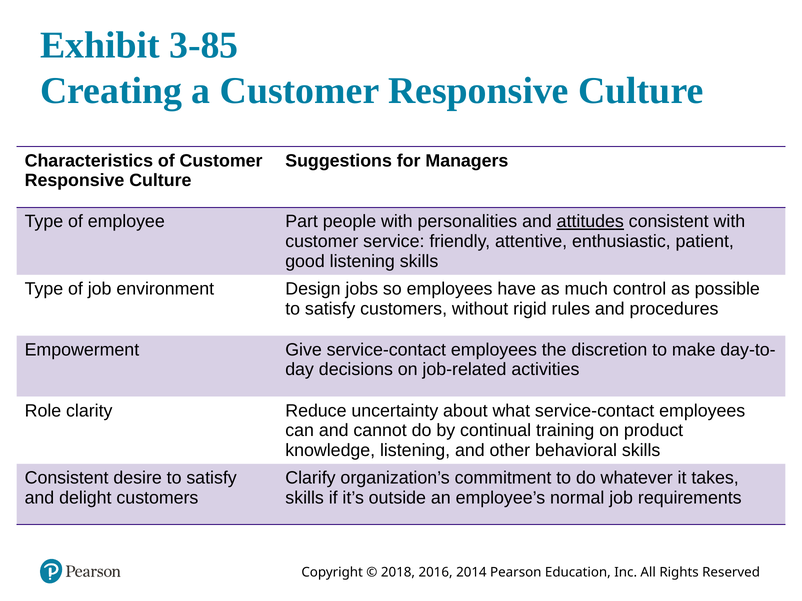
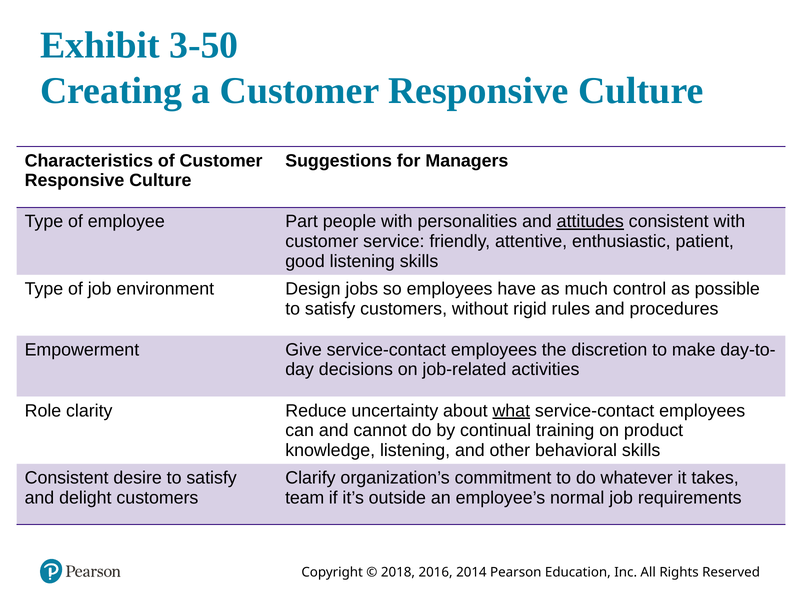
3-85: 3-85 -> 3-50 (204, 45)
what underline: none -> present (511, 411)
skills: skills -> team (305, 498)
